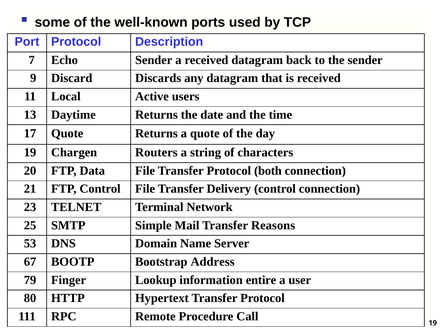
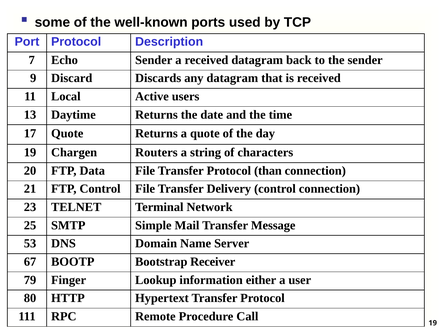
both: both -> than (268, 171)
Reasons: Reasons -> Message (273, 225)
Address: Address -> Receiver (213, 262)
entire: entire -> either (261, 280)
